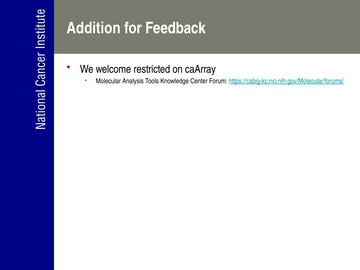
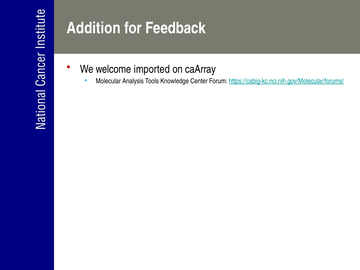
restricted: restricted -> imported (152, 69)
